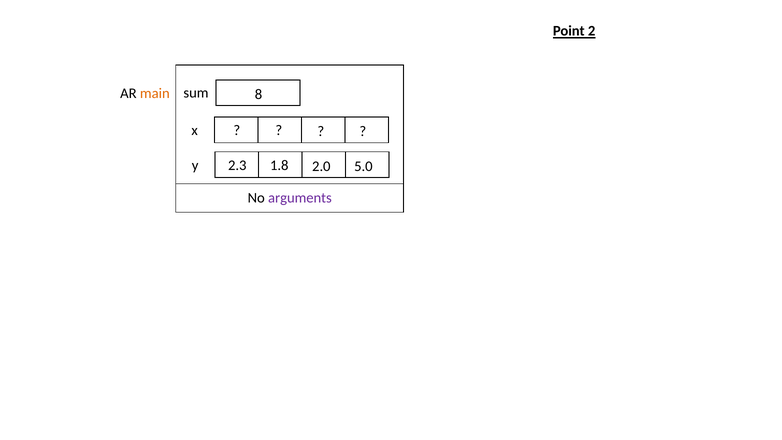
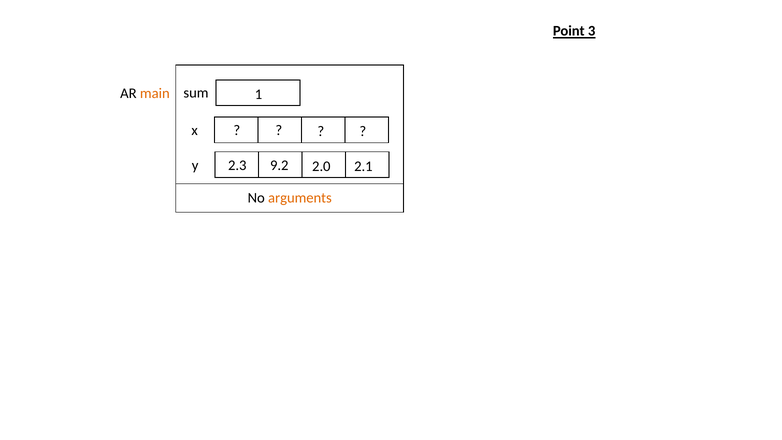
2: 2 -> 3 (592, 31)
8: 8 -> 1 (259, 94)
1.8: 1.8 -> 9.2 (279, 165)
5.0: 5.0 -> 2.1 (363, 166)
arguments colour: purple -> orange (300, 198)
